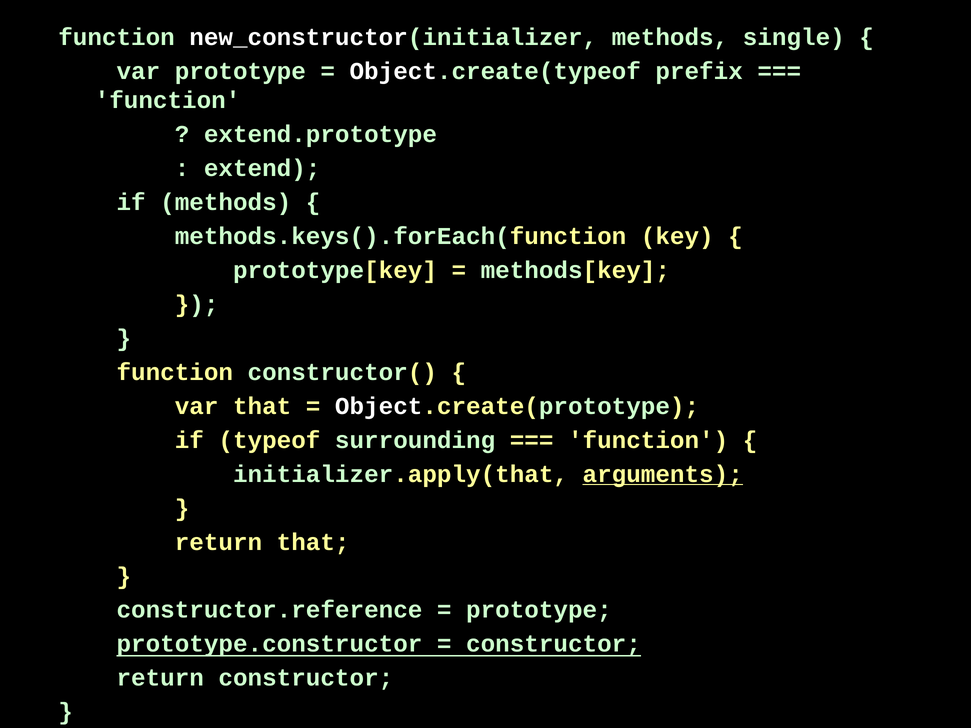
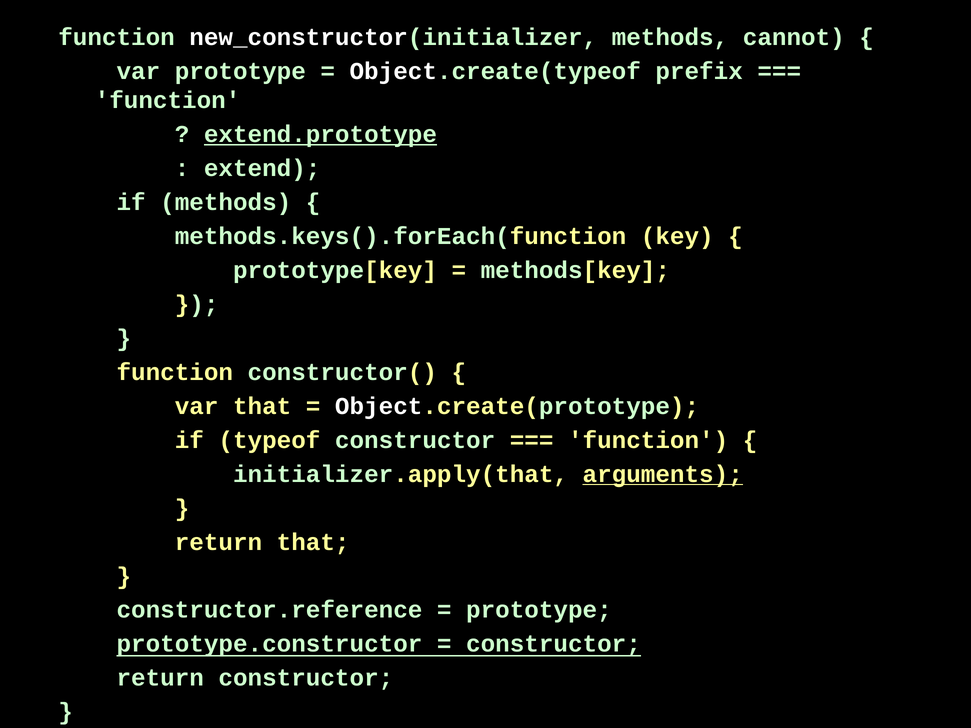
single: single -> cannot (794, 37)
extend.prototype underline: none -> present (320, 134)
typeof surrounding: surrounding -> constructor (415, 440)
